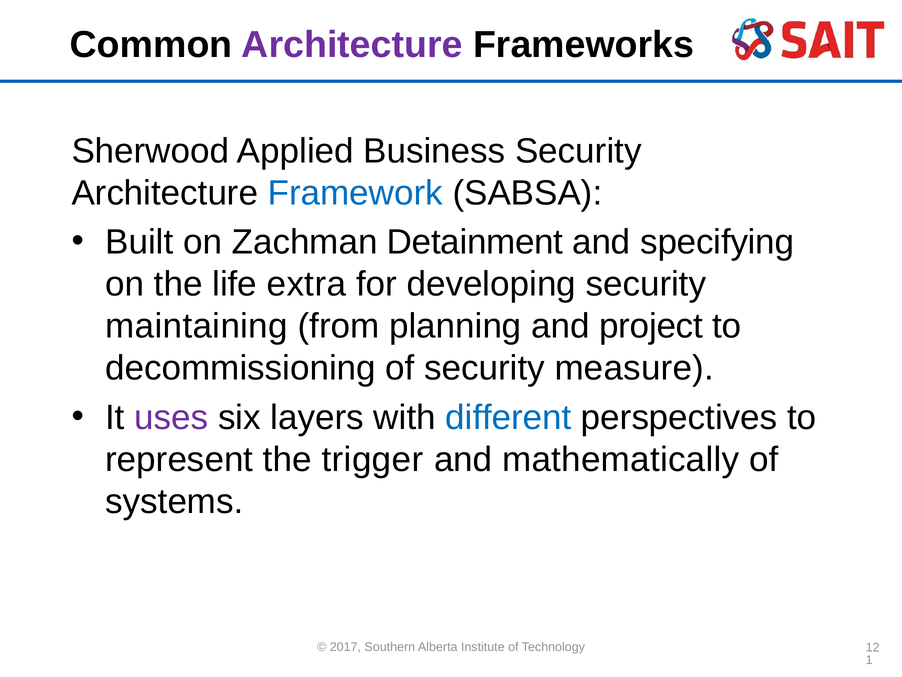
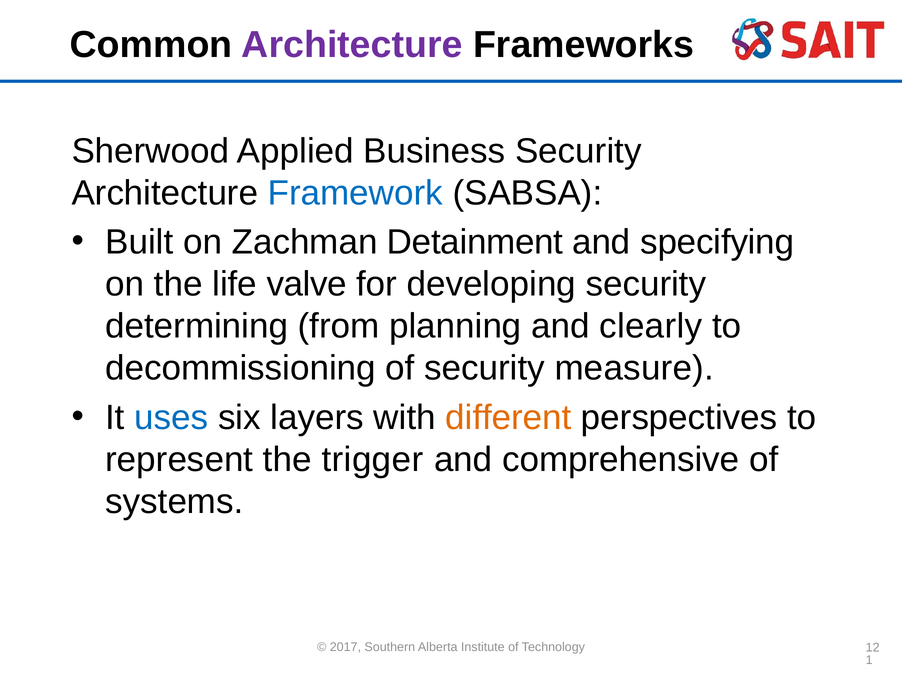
extra: extra -> valve (307, 284)
maintaining: maintaining -> determining (197, 326)
project: project -> clearly (651, 326)
uses colour: purple -> blue (171, 417)
different colour: blue -> orange (508, 417)
mathematically: mathematically -> comprehensive (621, 459)
